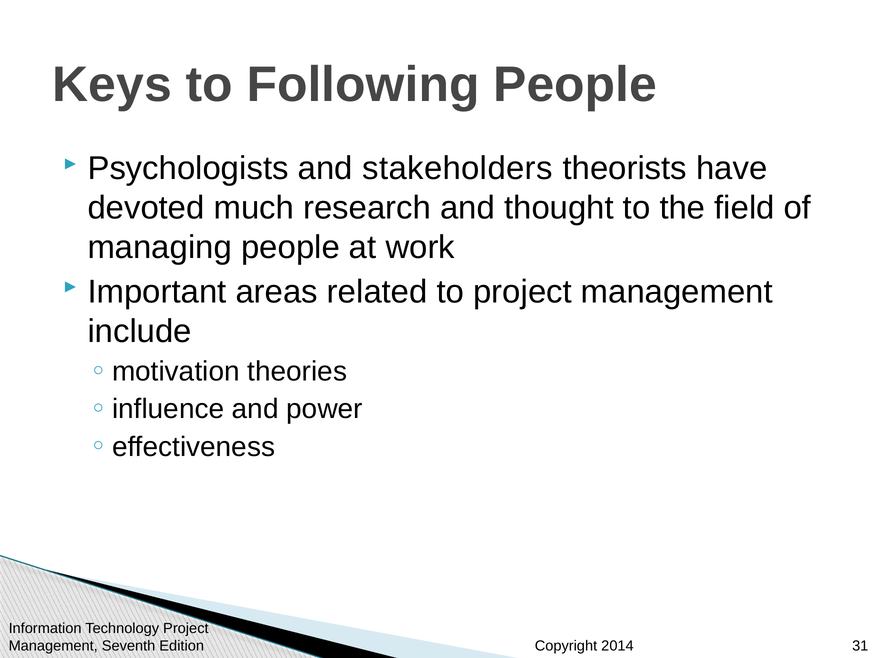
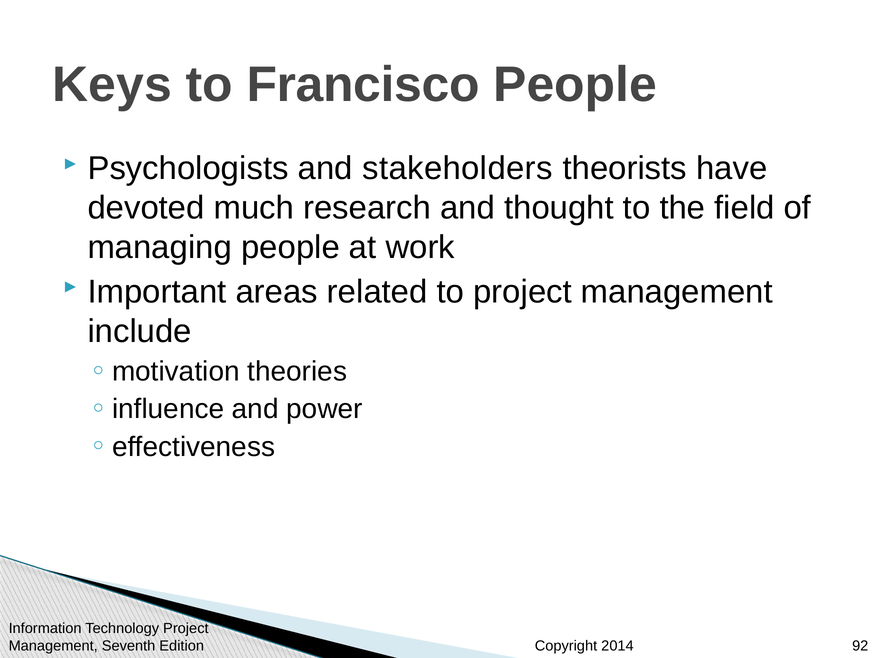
Following: Following -> Francisco (363, 85)
31: 31 -> 92 (860, 646)
